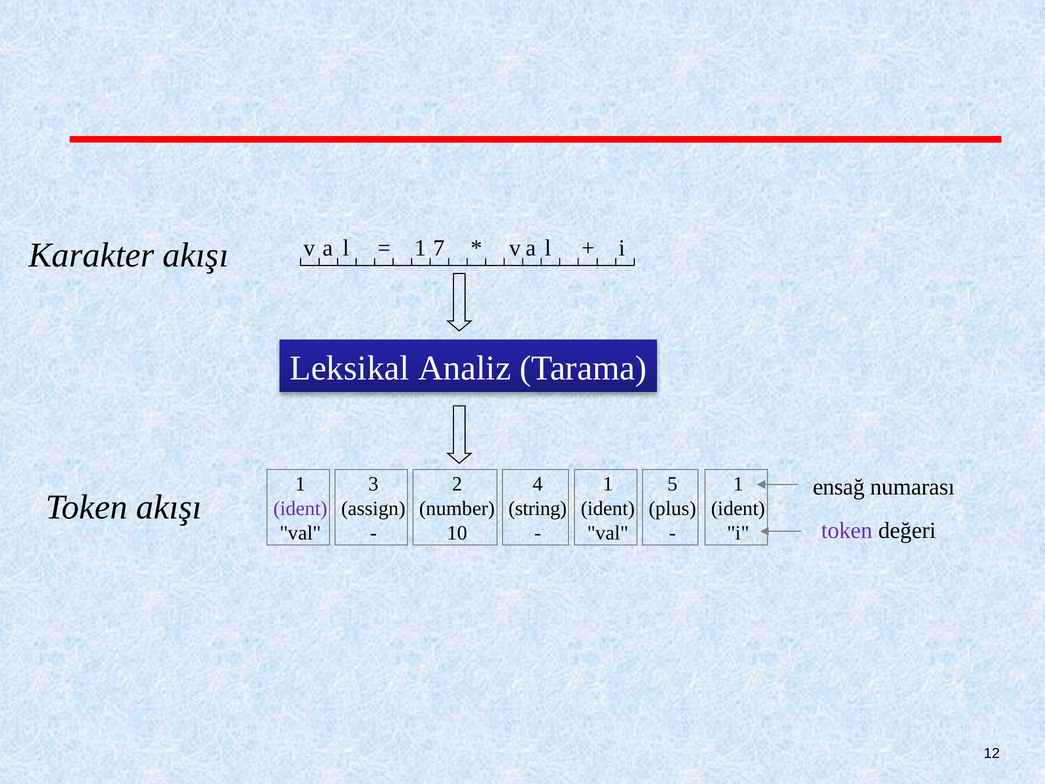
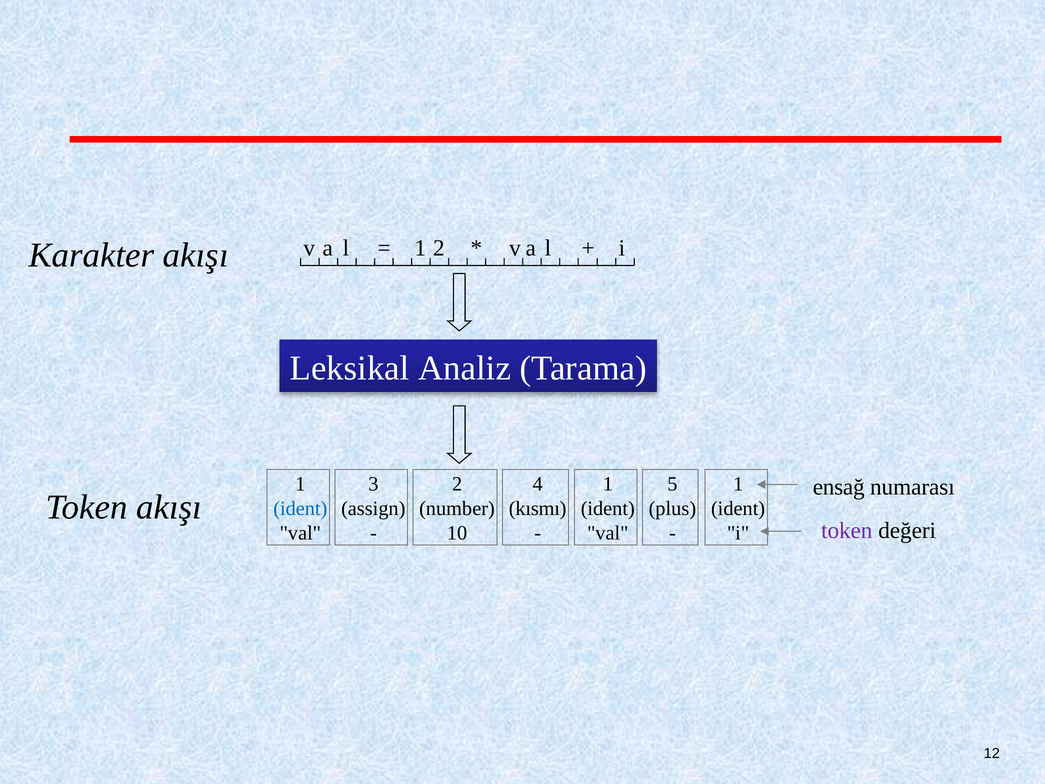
7: 7 -> 2 (439, 248)
ident colour: purple -> blue (300, 508)
string: string -> kısmı (538, 508)
